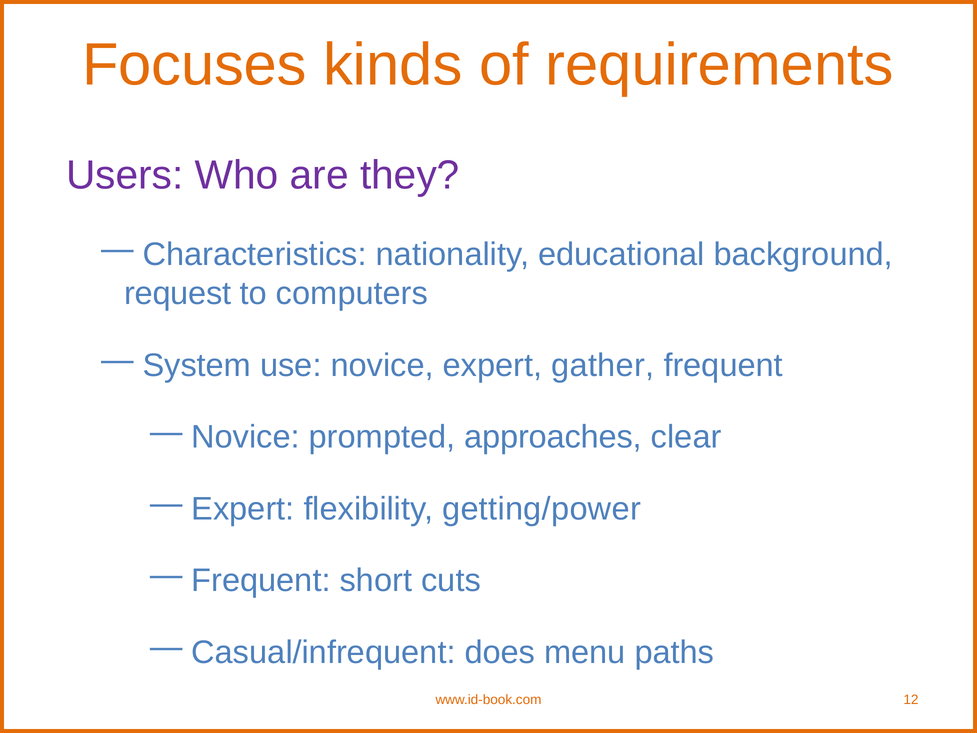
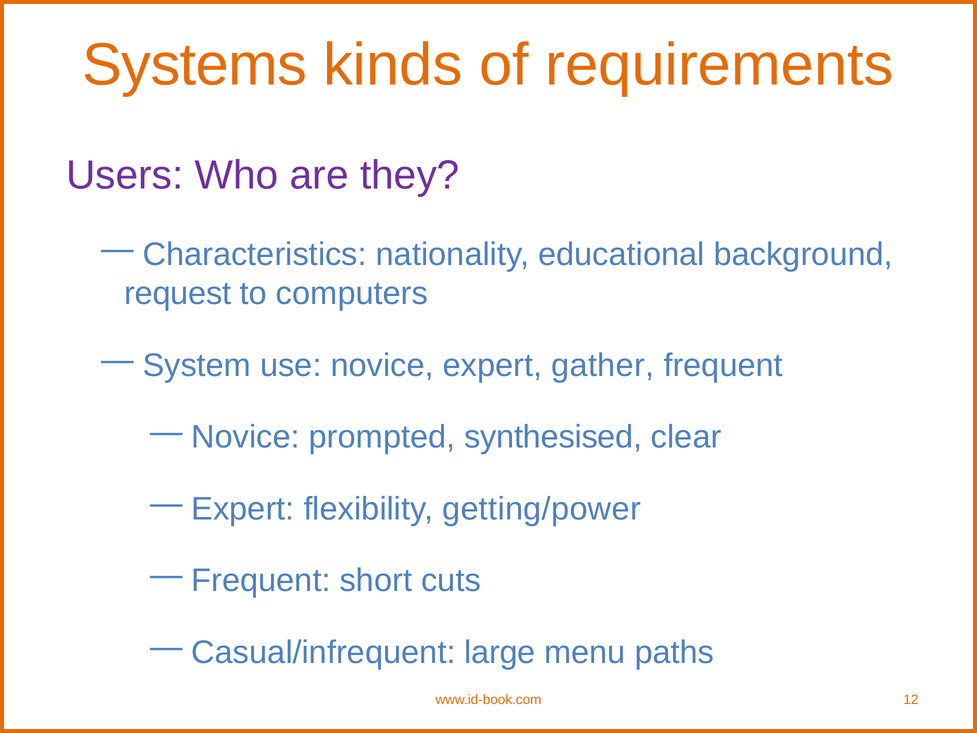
Focuses: Focuses -> Systems (195, 65)
approaches: approaches -> synthesised (553, 437)
does: does -> large (500, 652)
